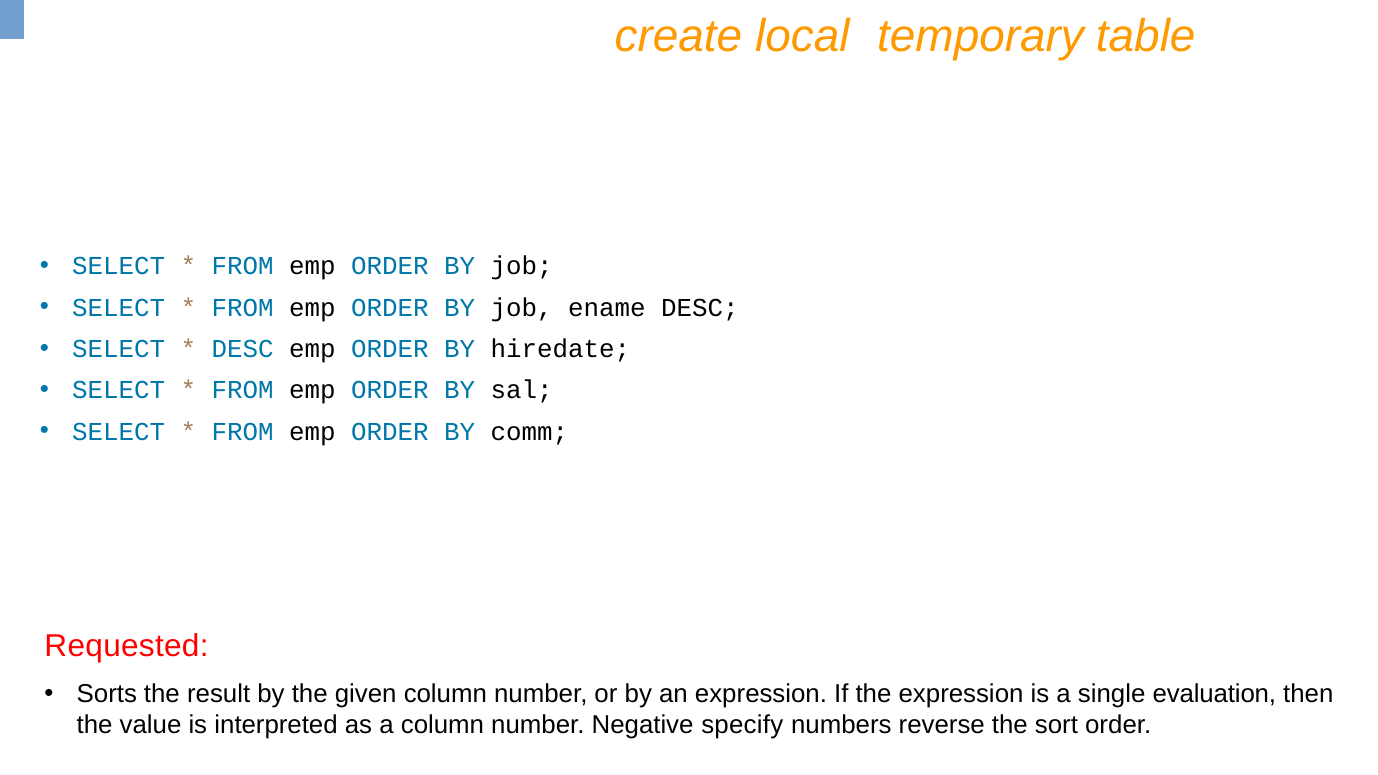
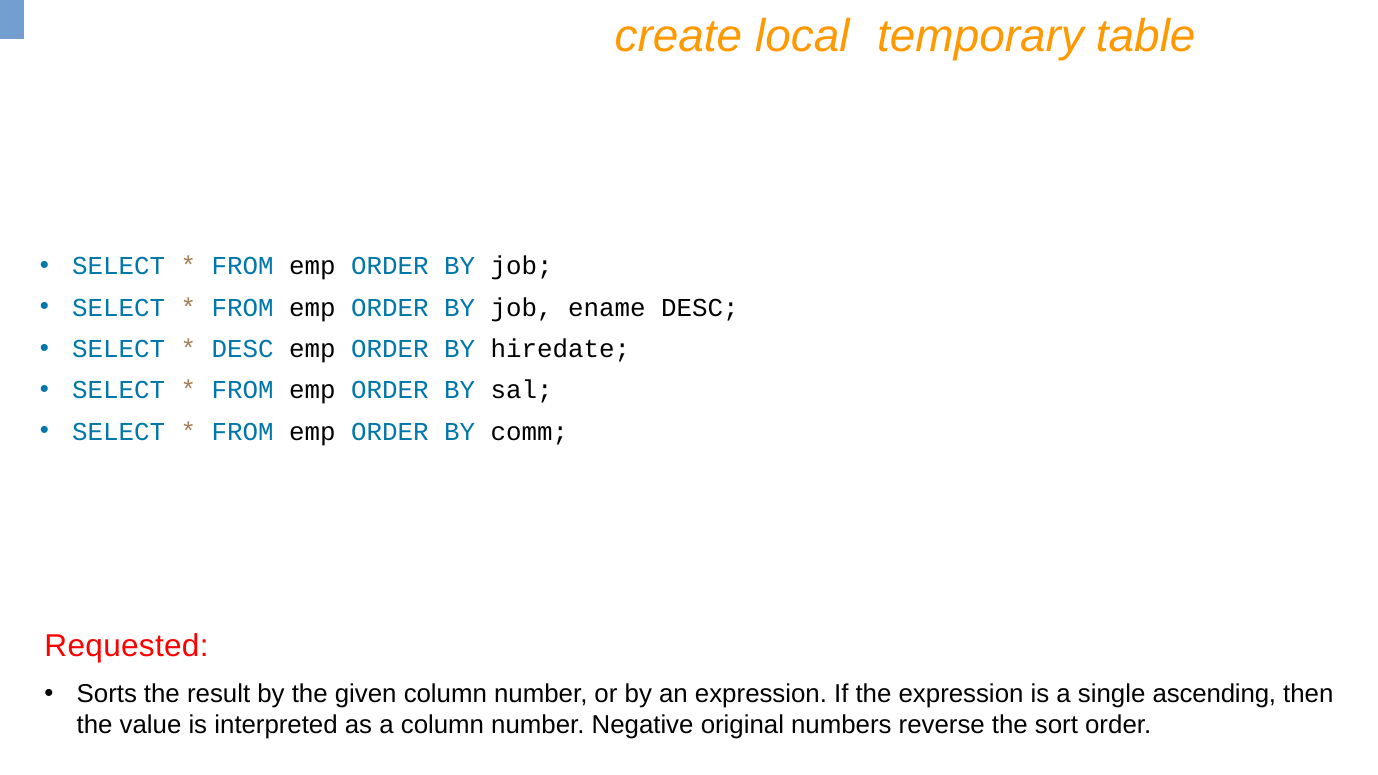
evaluation: evaluation -> ascending (1214, 694)
specify: specify -> original (742, 725)
